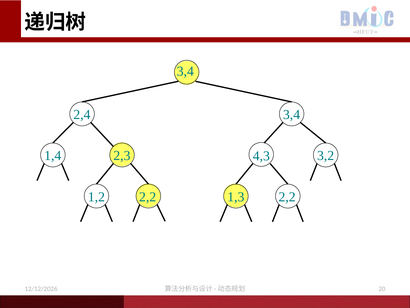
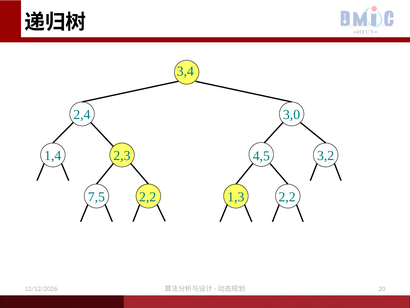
2,4 3,4: 3,4 -> 3,0 (292, 115)
4,3: 4,3 -> 4,5 (261, 156)
1,2: 1,2 -> 7,5 (96, 197)
